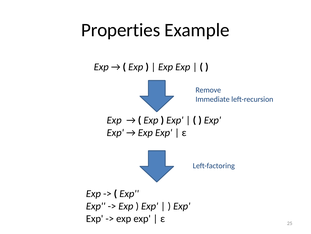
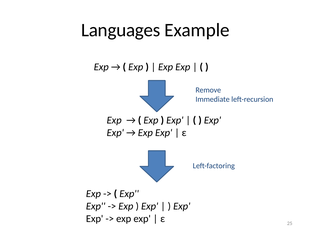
Properties: Properties -> Languages (121, 30)
